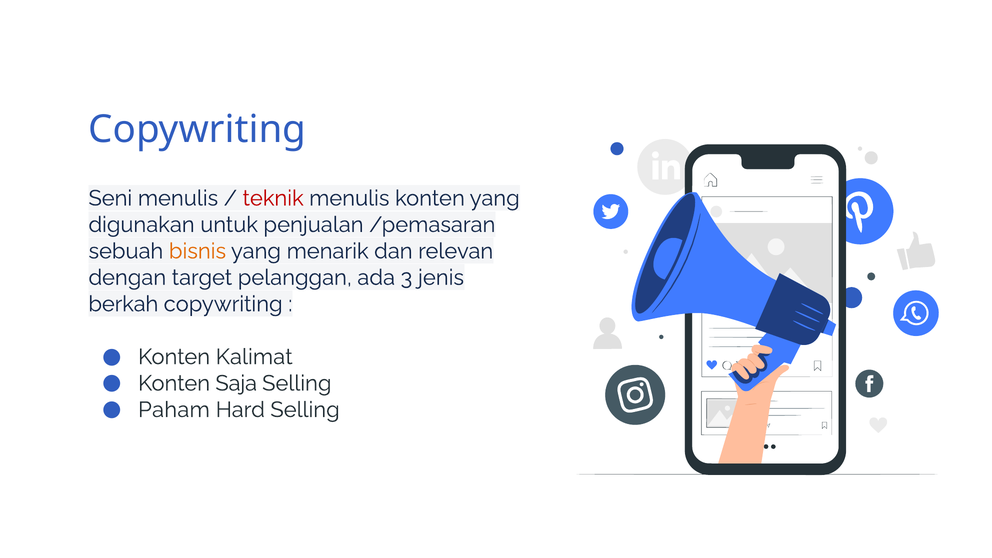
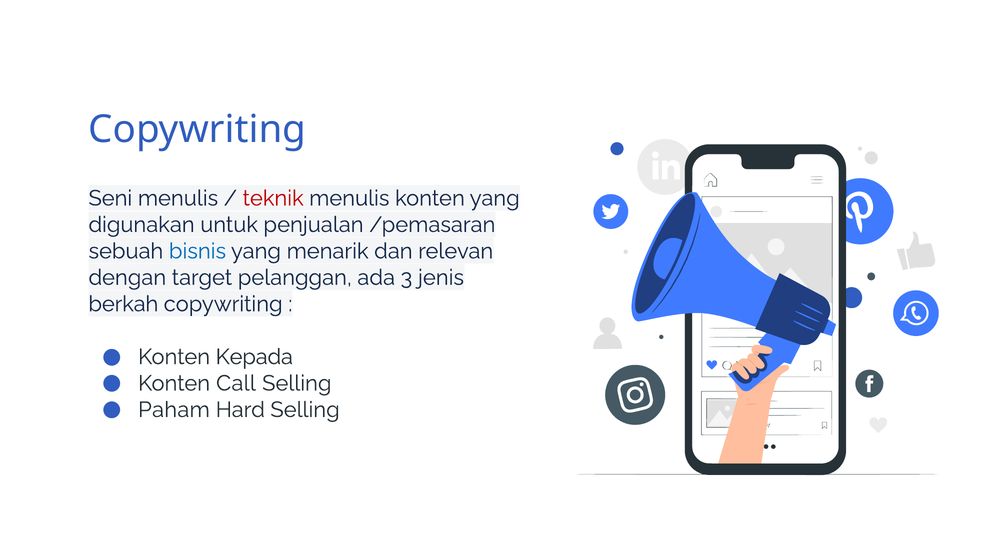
bisnis colour: orange -> blue (198, 251)
Kalimat: Kalimat -> Kepada (254, 357)
Saja: Saja -> Call (236, 383)
